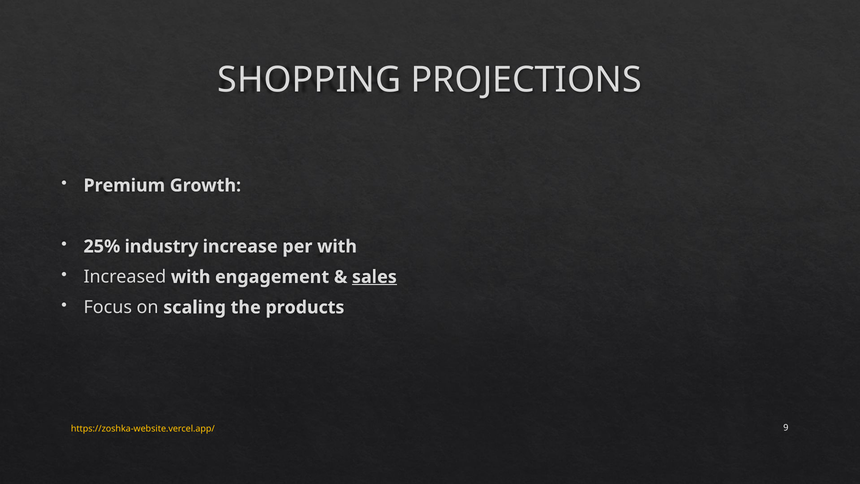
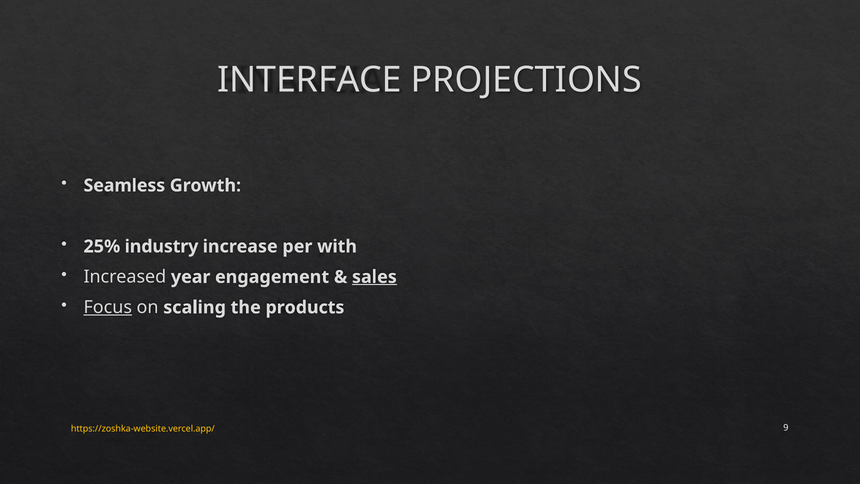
SHOPPING: SHOPPING -> INTERFACE (309, 80)
Premium: Premium -> Seamless (124, 185)
Increased with: with -> year (191, 277)
Focus underline: none -> present (108, 307)
